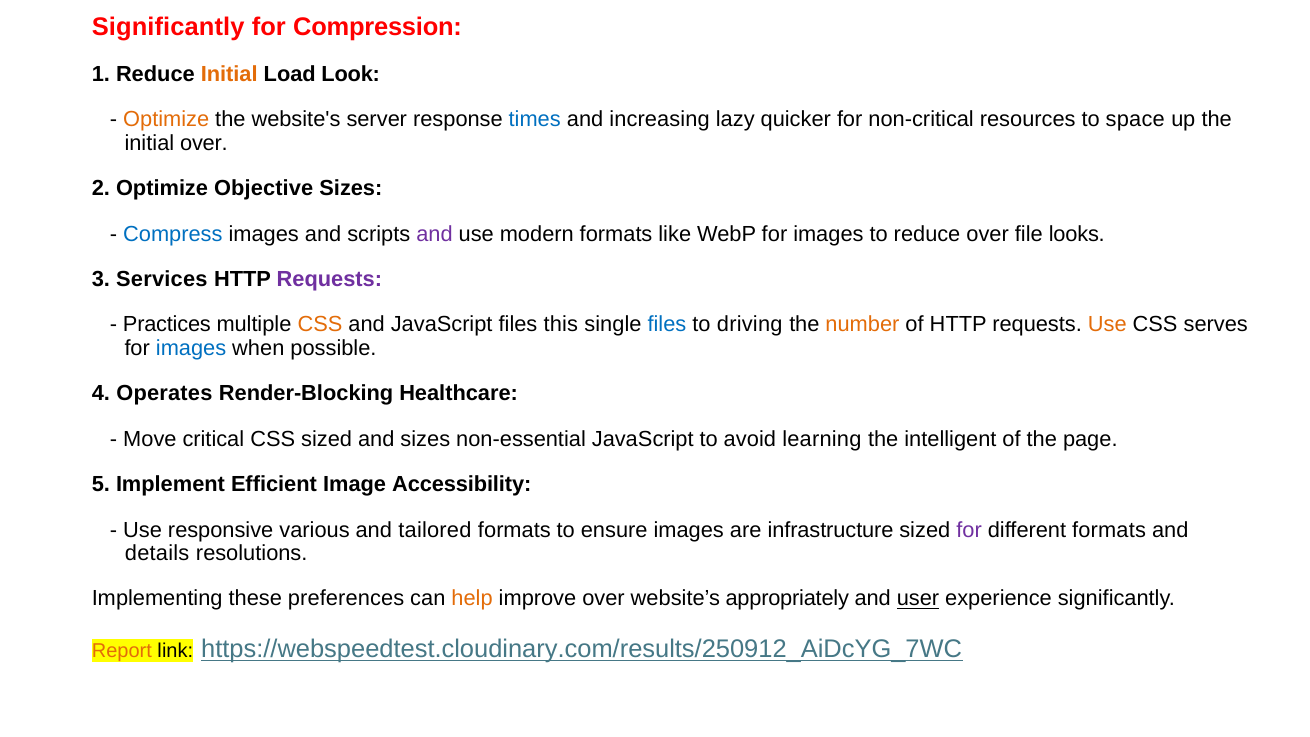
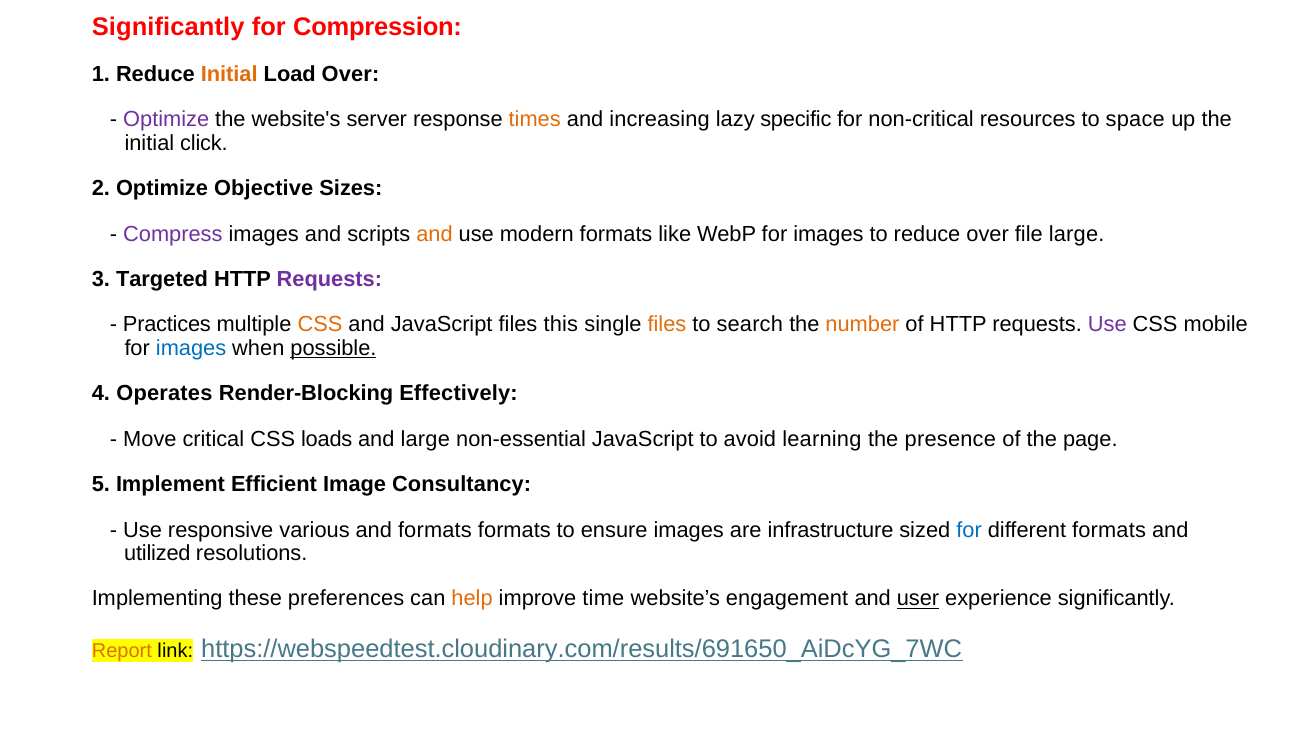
Load Look: Look -> Over (351, 74)
Optimize colour: orange -> purple (166, 120)
times colour: blue -> orange (535, 120)
quicker: quicker -> specific (796, 120)
initial over: over -> click (204, 143)
Compress colour: blue -> purple (173, 234)
and colour: purple -> orange (435, 234)
file looks: looks -> large (1077, 234)
Services: Services -> Targeted (162, 279)
files colour: blue -> orange (667, 325)
driving: driving -> search (750, 325)
Use colour: orange -> purple (1107, 325)
serves: serves -> mobile (1216, 325)
possible underline: none -> present (333, 348)
Healthcare: Healthcare -> Effectively (458, 394)
CSS sized: sized -> loads (327, 439)
and sizes: sizes -> large (425, 439)
intelligent: intelligent -> presence (950, 439)
Accessibility: Accessibility -> Consultancy (462, 484)
and tailored: tailored -> formats (435, 530)
for colour: purple -> blue (969, 530)
details: details -> utilized (157, 553)
improve over: over -> time (603, 599)
appropriately: appropriately -> engagement (787, 599)
https://webspeedtest.cloudinary.com/results/250912_AiDcYG_7WC: https://webspeedtest.cloudinary.com/results/250912_AiDcYG_7WC -> https://webspeedtest.cloudinary.com/results/691650_AiDcYG_7WC (582, 649)
